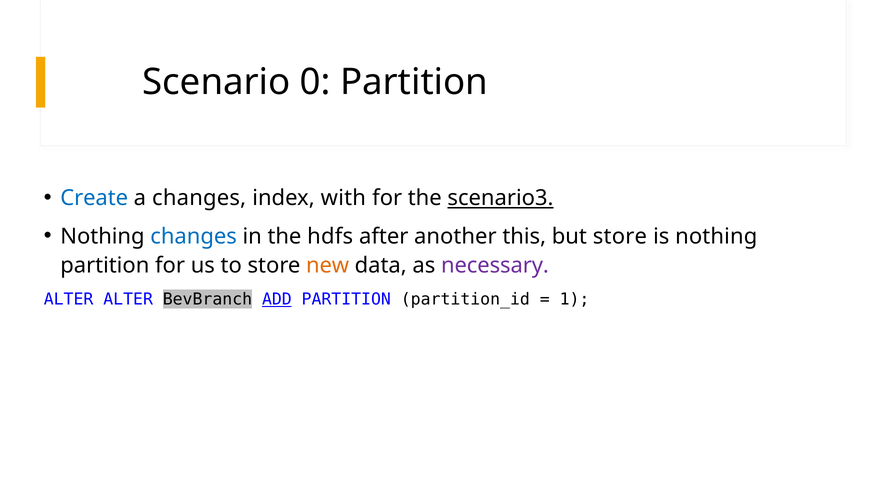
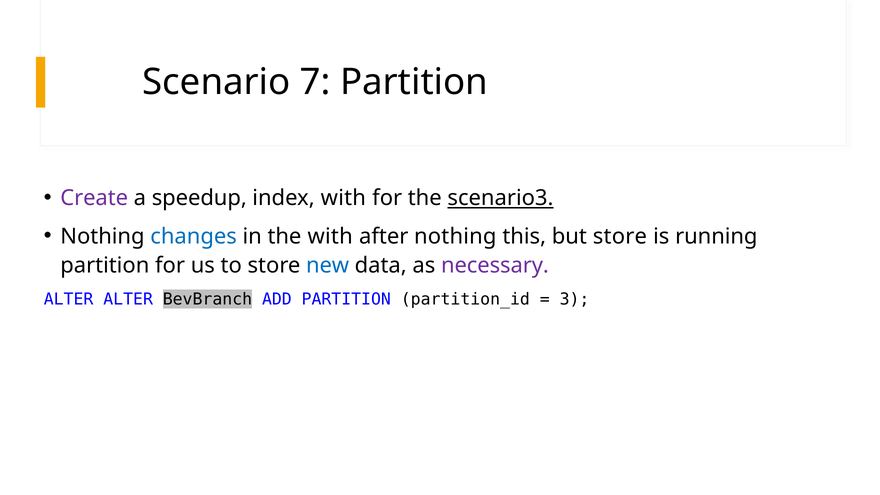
0: 0 -> 7 (315, 82)
Create colour: blue -> purple (94, 198)
a changes: changes -> speedup (199, 198)
the hdfs: hdfs -> with (330, 236)
after another: another -> nothing (455, 236)
is nothing: nothing -> running (716, 236)
new colour: orange -> blue (328, 265)
ADD underline: present -> none (277, 299)
1: 1 -> 3 (575, 299)
